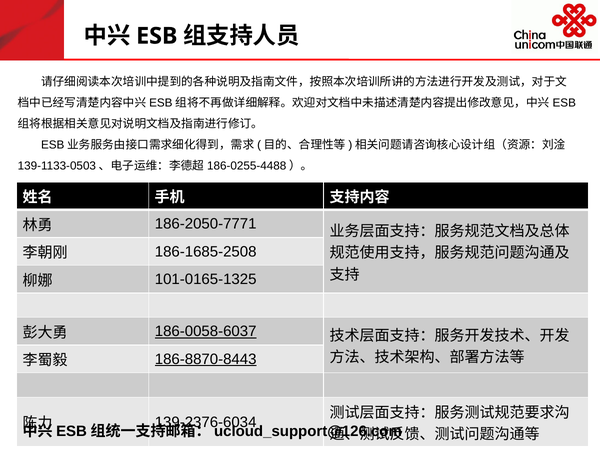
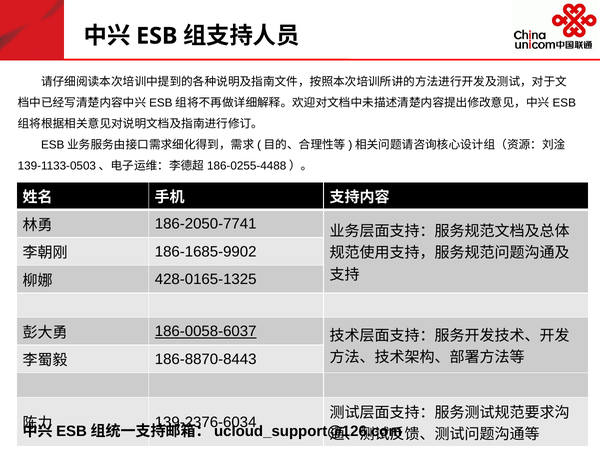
186-2050-7771: 186-2050-7771 -> 186-2050-7741 (206, 224)
186-1685-2508: 186-1685-2508 -> 186-1685-9902 (206, 252)
101-0165-1325: 101-0165-1325 -> 428-0165-1325 (206, 279)
186-8870-8443 underline: present -> none (206, 359)
